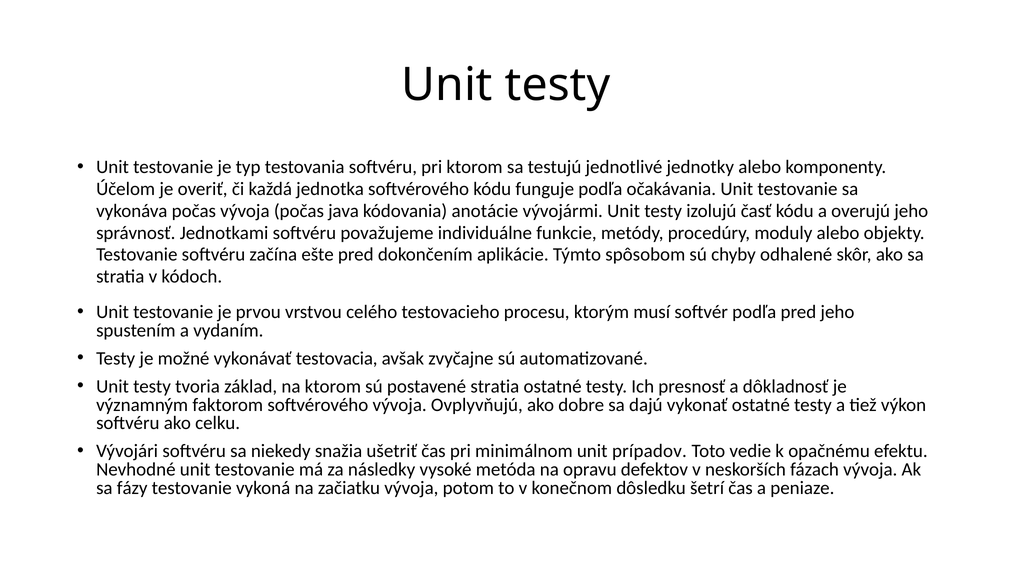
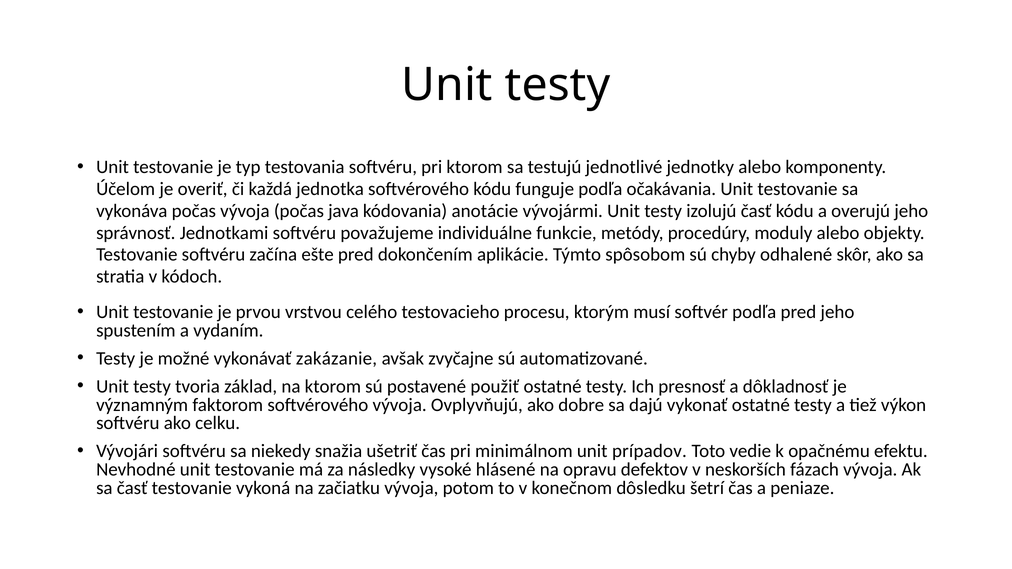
testovacia: testovacia -> zakázanie (337, 359)
postavené stratia: stratia -> použiť (495, 387)
metóda: metóda -> hlásené (506, 470)
sa fázy: fázy -> časť (132, 488)
